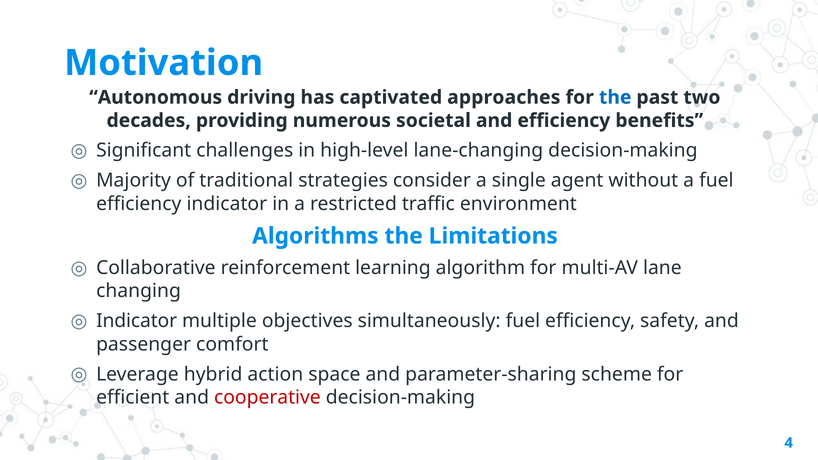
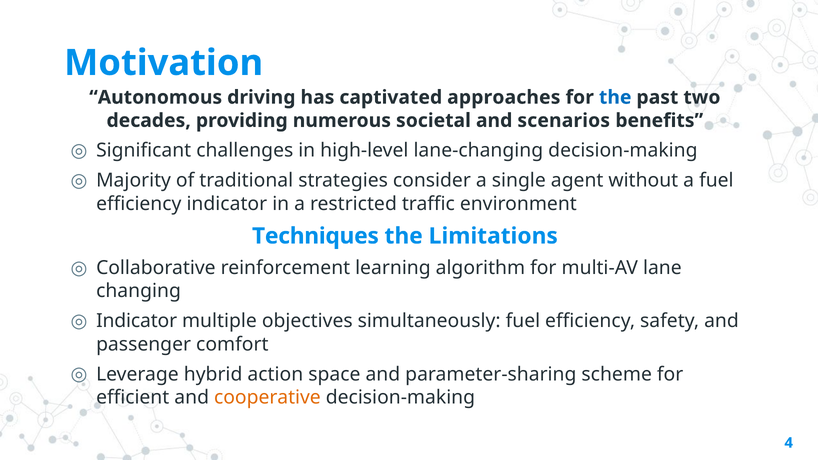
and efficiency: efficiency -> scenarios (564, 121)
Algorithms: Algorithms -> Techniques (315, 236)
cooperative colour: red -> orange (267, 398)
